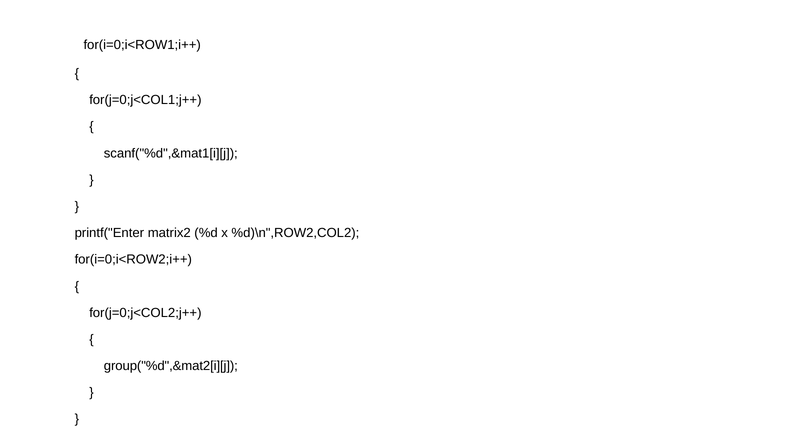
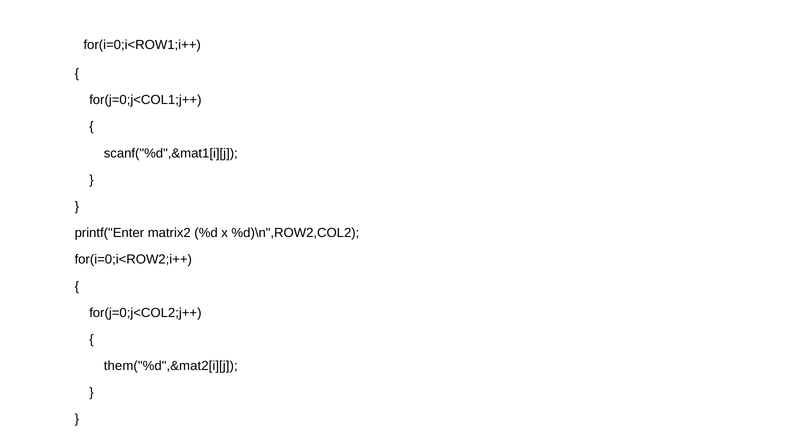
group("%d",&mat2[i][j: group("%d",&mat2[i][j -> them("%d",&mat2[i][j (171, 366)
